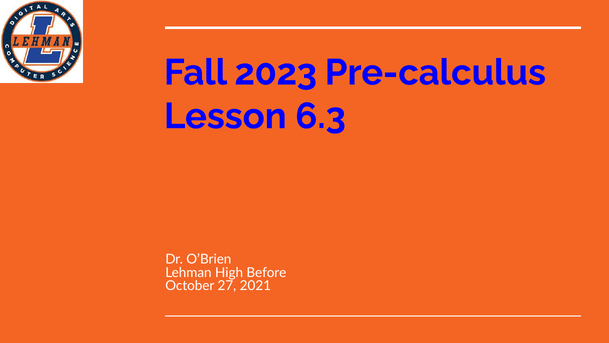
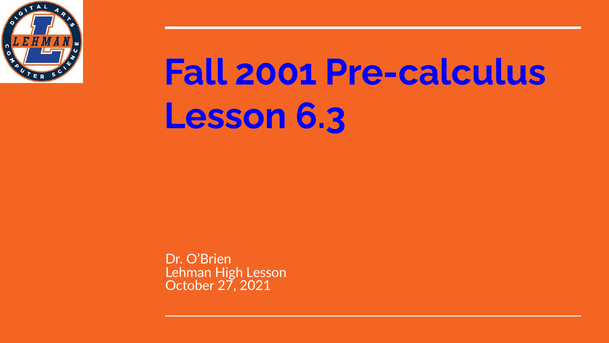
2023: 2023 -> 2001 (276, 72)
High Before: Before -> Lesson (266, 272)
